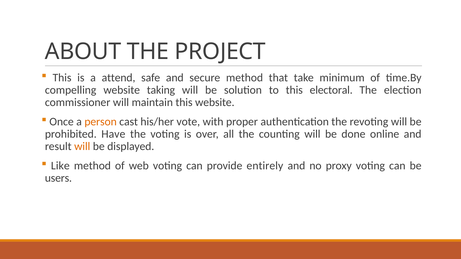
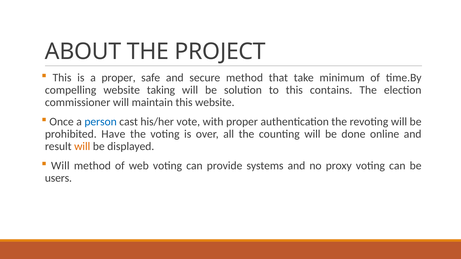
a attend: attend -> proper (119, 78)
electoral: electoral -> contains (331, 90)
person colour: orange -> blue (101, 122)
Like: Like -> Will (60, 166)
entirely: entirely -> systems (265, 166)
